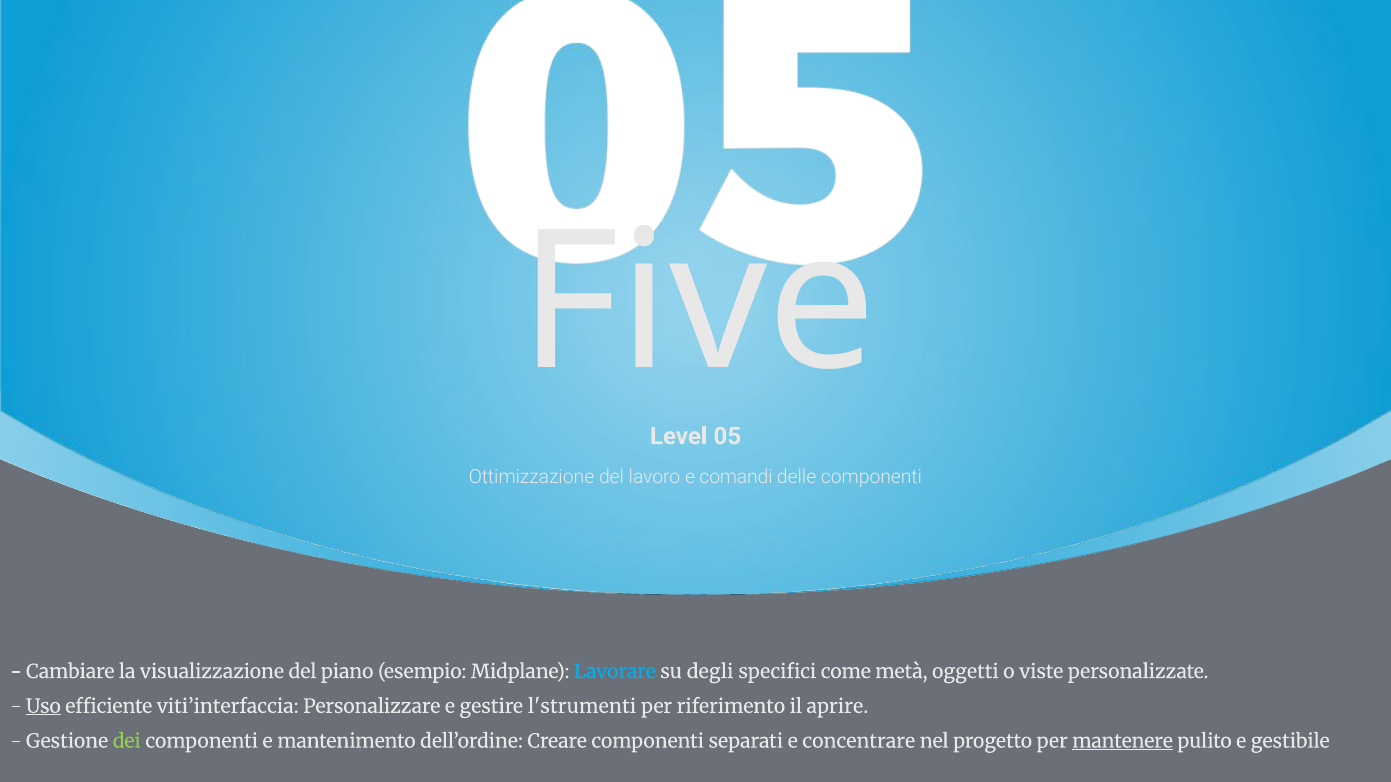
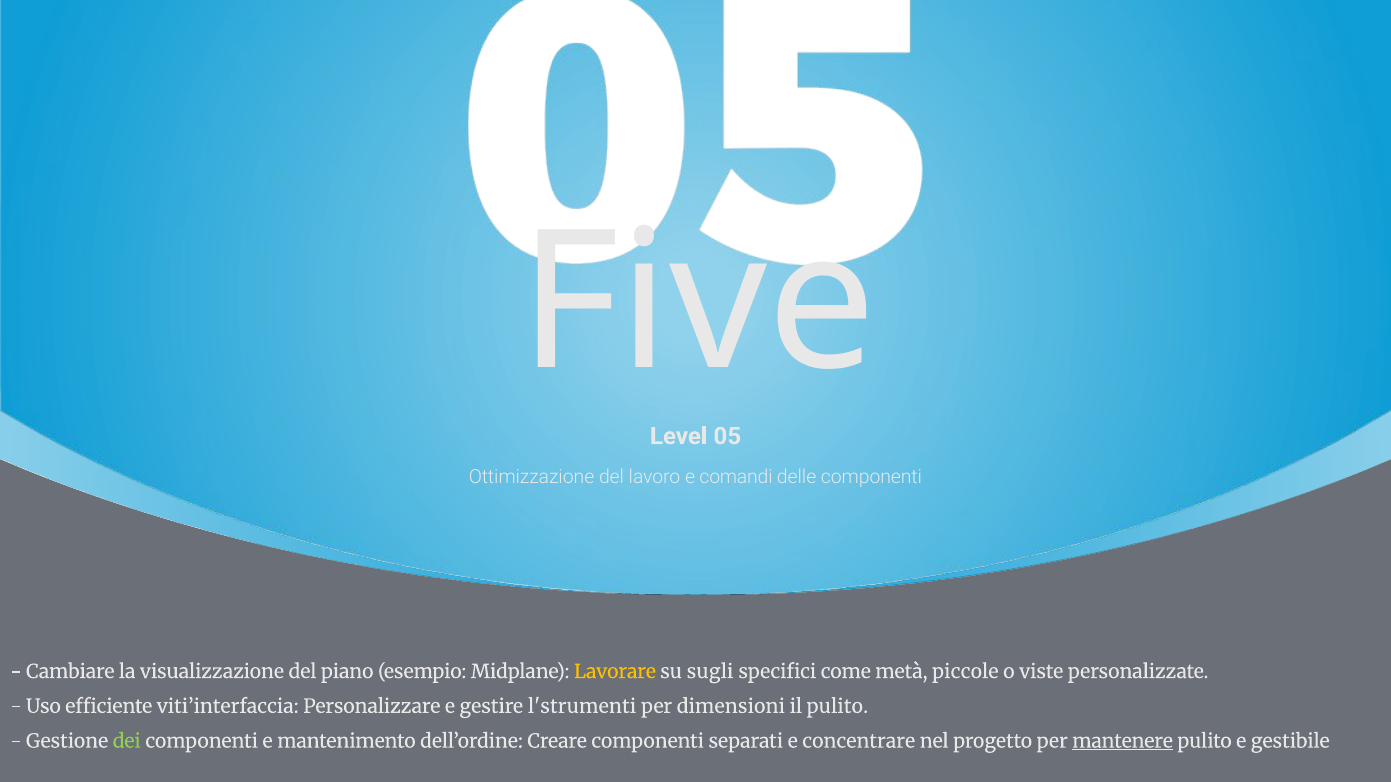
Lavorare colour: light blue -> yellow (615, 672)
degli: degli -> sugli (710, 672)
oggetti: oggetti -> piccole (965, 672)
Uso underline: present -> none (43, 707)
riferimento: riferimento -> dimensioni (731, 707)
il aprire: aprire -> pulito (837, 707)
